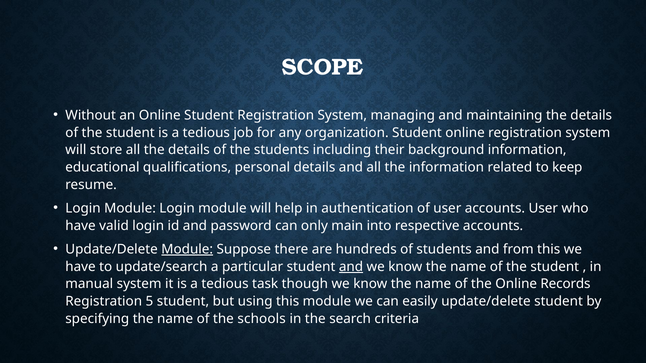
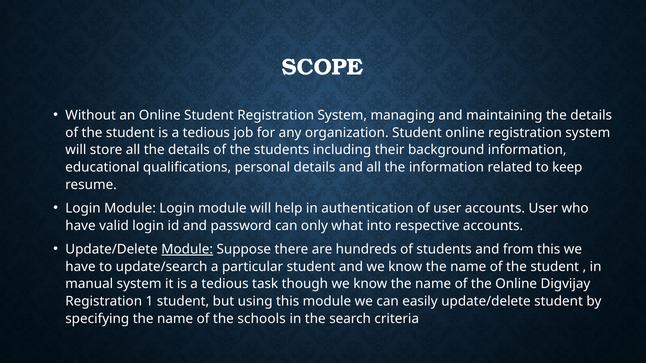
main: main -> what (347, 226)
and underline: present -> none (351, 267)
Records: Records -> Digvijay (565, 284)
5: 5 -> 1 (149, 302)
